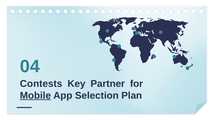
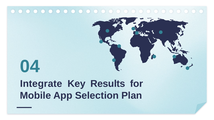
Contests: Contests -> Integrate (41, 84)
Partner: Partner -> Results (108, 84)
Mobile underline: present -> none (35, 96)
